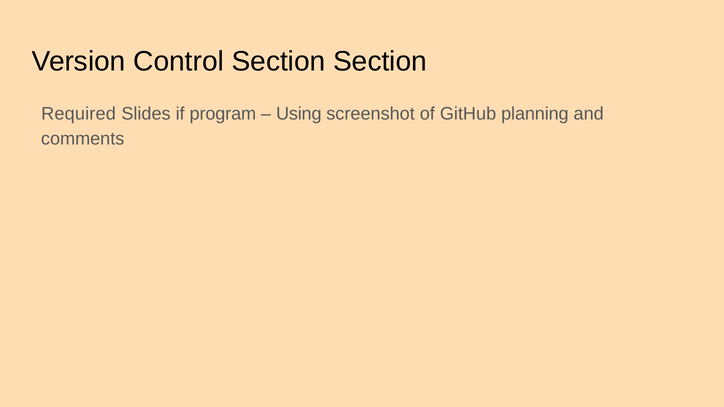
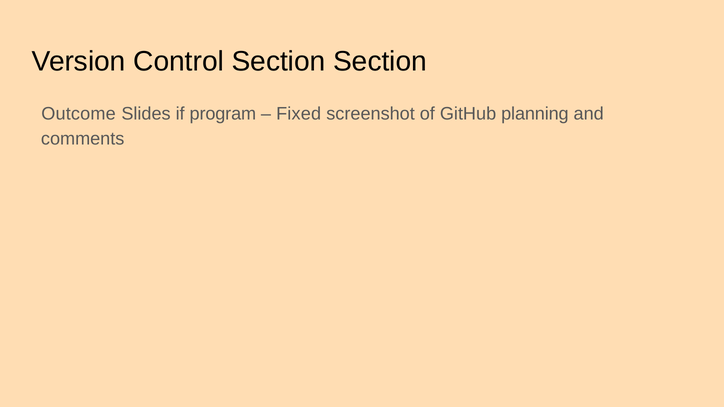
Required: Required -> Outcome (79, 114)
Using: Using -> Fixed (299, 114)
